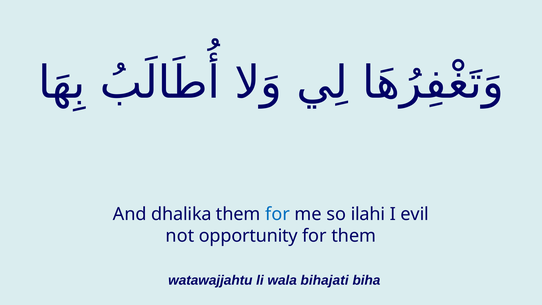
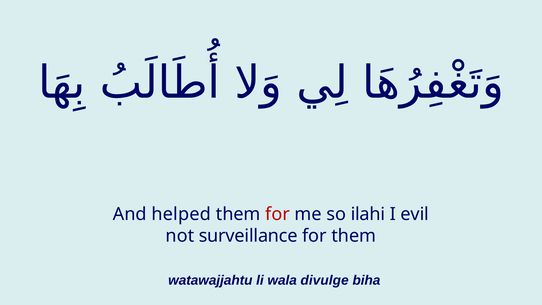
dhalika: dhalika -> helped (181, 214)
for colour: blue -> red (278, 214)
opportunity: opportunity -> surveillance (248, 236)
bihajati: bihajati -> divulge (325, 280)
